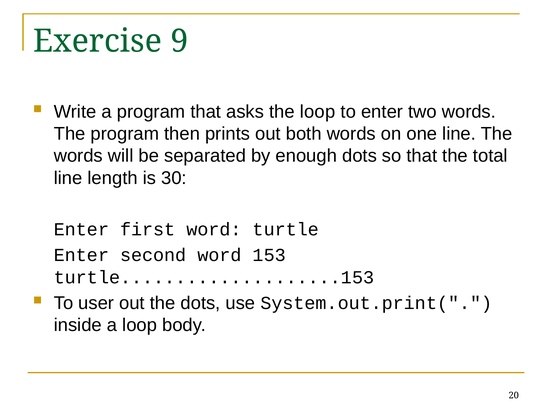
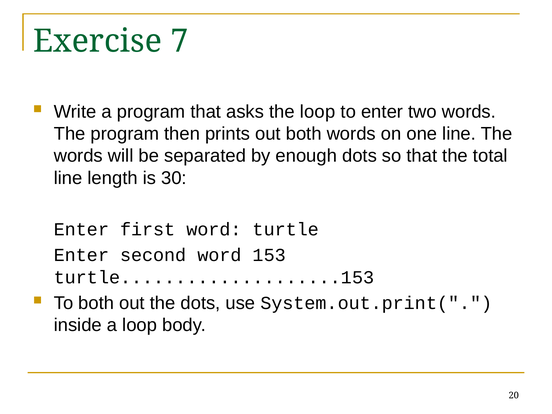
9: 9 -> 7 (179, 41)
To user: user -> both (96, 303)
